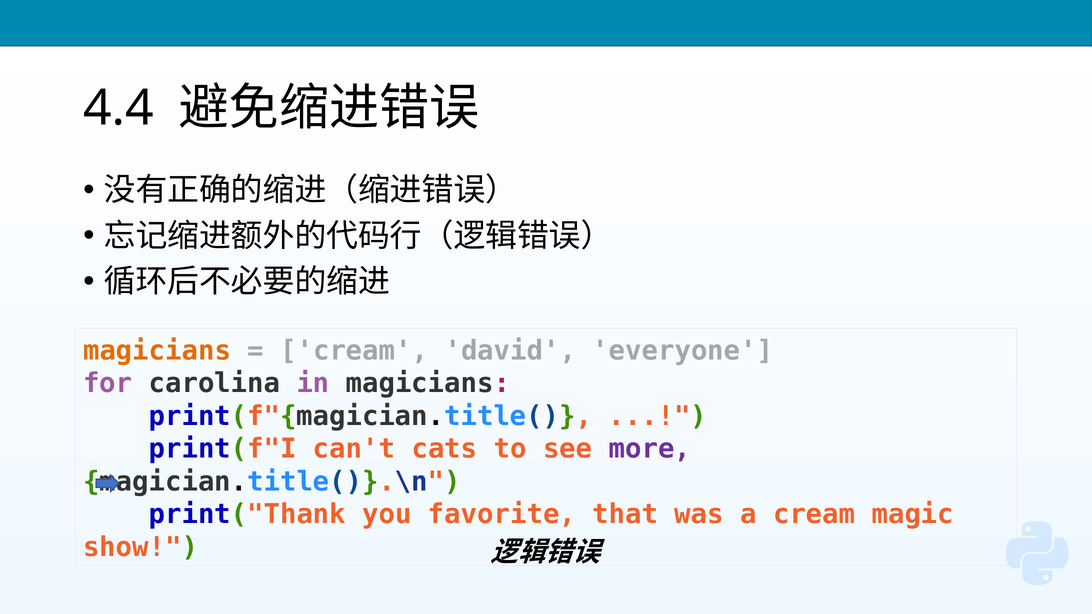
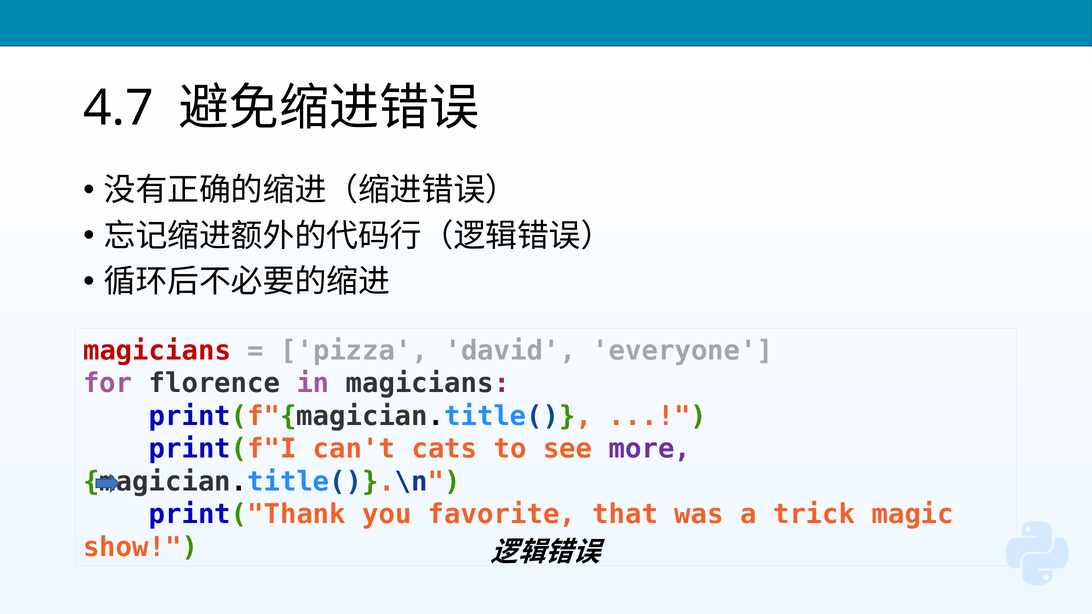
4.4: 4.4 -> 4.7 (119, 108)
magicians colour: orange -> red (157, 351)
cream: cream -> pizza (354, 351)
carolina: carolina -> florence (214, 384)
a cream: cream -> trick (814, 515)
